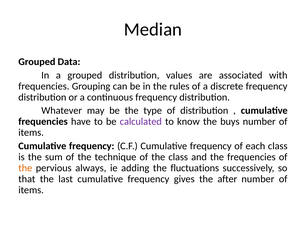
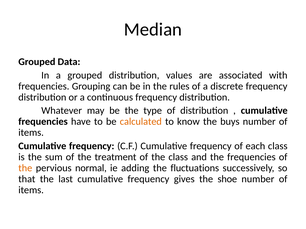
calculated colour: purple -> orange (141, 122)
technique: technique -> treatment (116, 157)
always: always -> normal (91, 168)
after: after -> shoe (227, 179)
